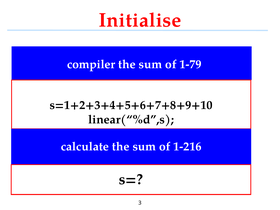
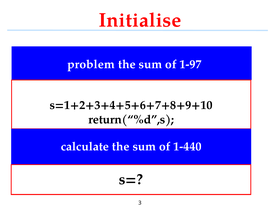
compiler: compiler -> problem (91, 64)
1-79: 1-79 -> 1-97 (191, 64)
linear(“%d”,s: linear(“%d”,s -> return(“%d”,s (131, 119)
1-216: 1-216 -> 1-440 (187, 147)
